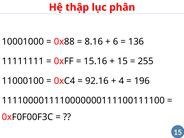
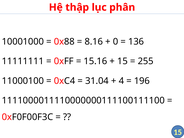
6: 6 -> 0 (116, 42)
92.16: 92.16 -> 31.04 (97, 81)
